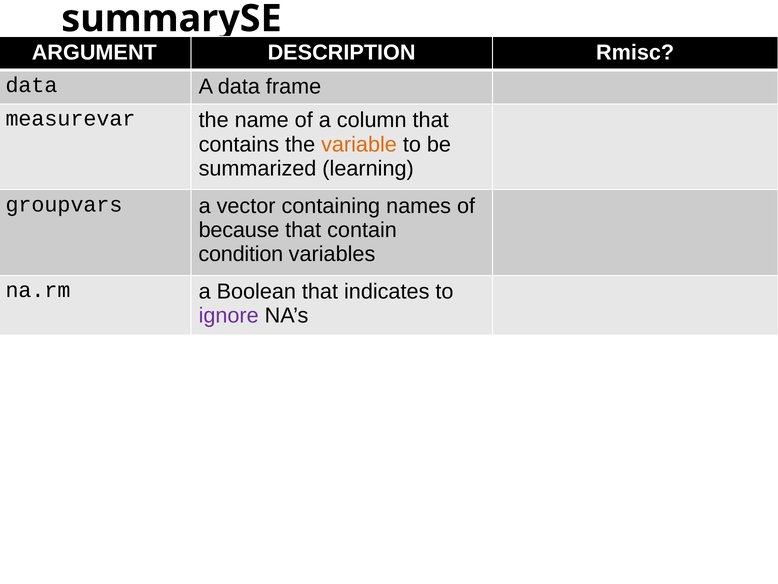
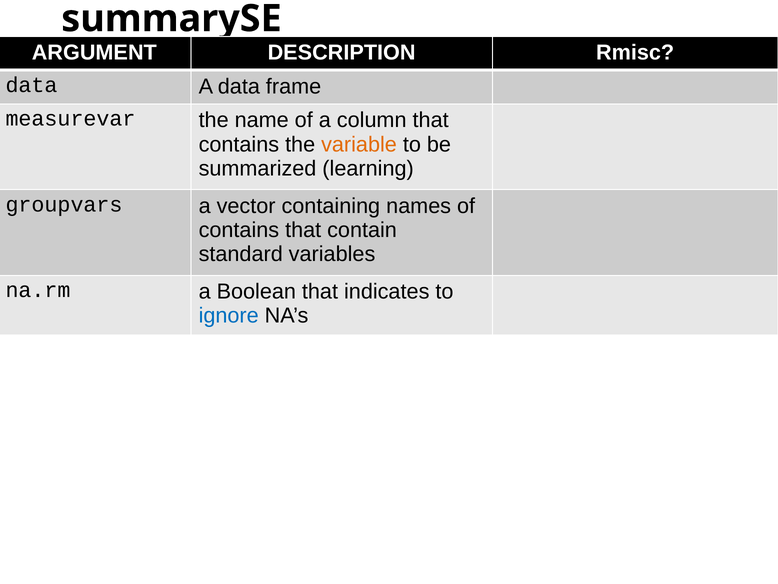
because: because -> contains (239, 230)
condition: condition -> standard (241, 254)
ignore colour: purple -> blue (229, 316)
